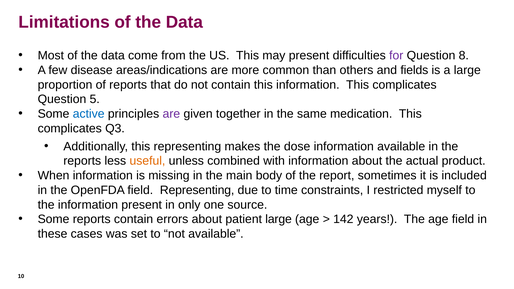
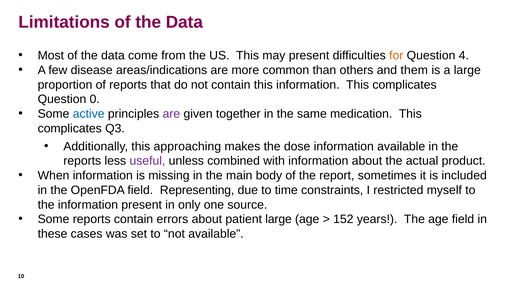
for colour: purple -> orange (396, 56)
8: 8 -> 4 (464, 56)
fields: fields -> them (414, 70)
5: 5 -> 0 (95, 99)
this representing: representing -> approaching (187, 146)
useful colour: orange -> purple (147, 161)
142: 142 -> 152 (343, 219)
